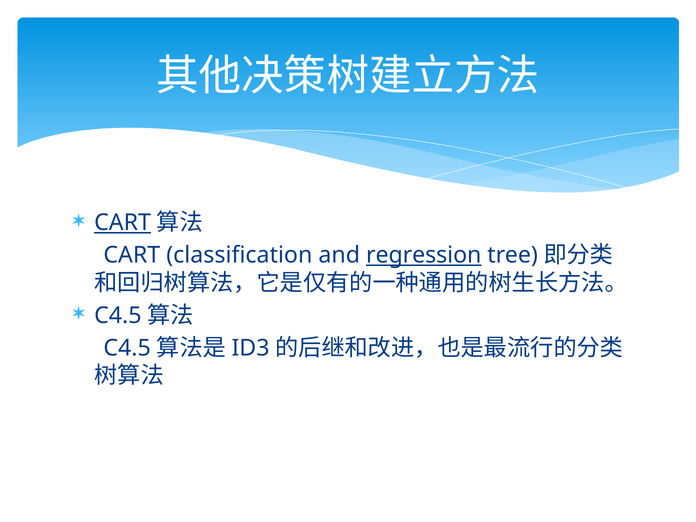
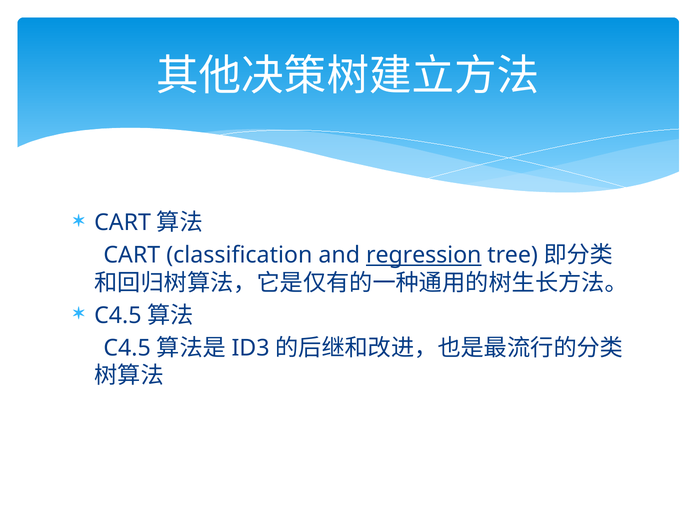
CART underline: present -> none (123, 223)
